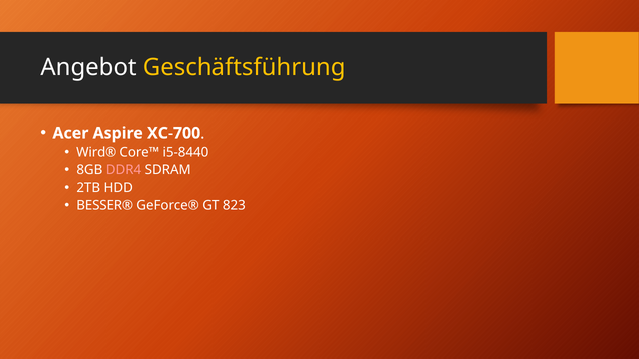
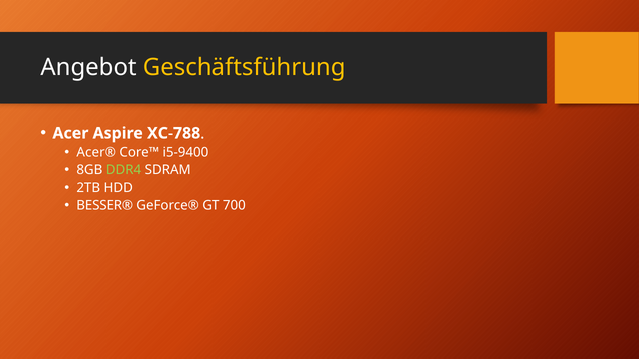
XC-700: XC-700 -> XC-788 (174, 133)
Wird®: Wird® -> Acer® (96, 153)
i5-8440: i5-8440 -> i5-9400 (185, 153)
DDR4 colour: pink -> light green (124, 170)
823: 823 -> 700 (234, 206)
